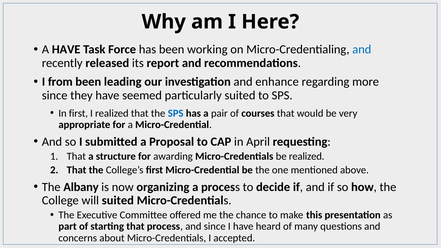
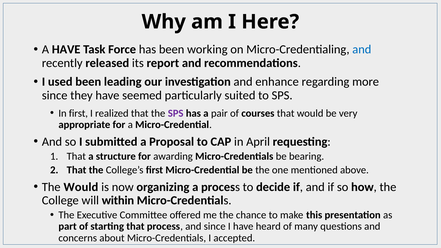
from: from -> used (60, 82)
SPS colour: blue -> purple (176, 113)
be realized: realized -> bearing (307, 156)
The Albany: Albany -> Would (81, 187)
will suited: suited -> within (118, 200)
